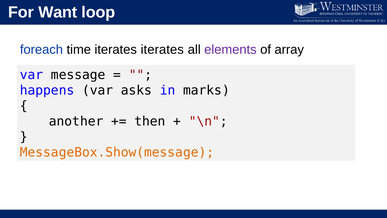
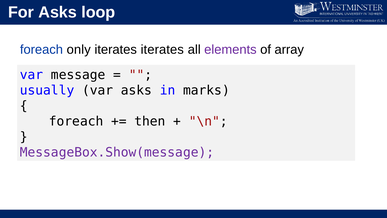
For Want: Want -> Asks (58, 12)
time: time -> only (79, 49)
happens: happens -> usually (47, 90)
another: another -> foreach (76, 121)
MessageBox.Show(message colour: orange -> purple (117, 152)
